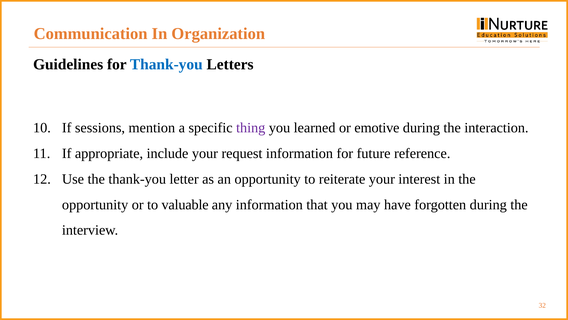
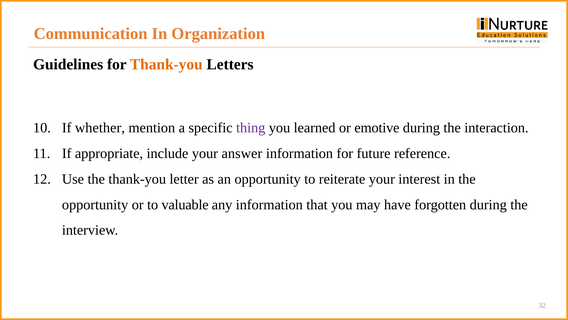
Thank-you colour: blue -> orange (166, 64)
sessions: sessions -> whether (100, 128)
request: request -> answer (242, 153)
